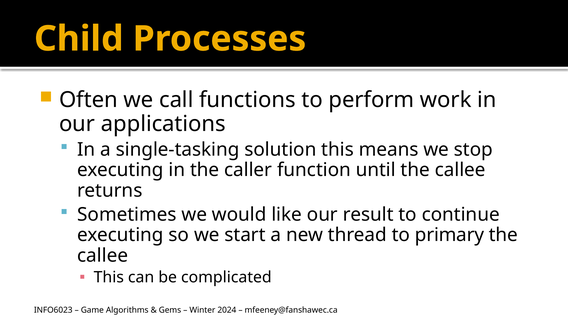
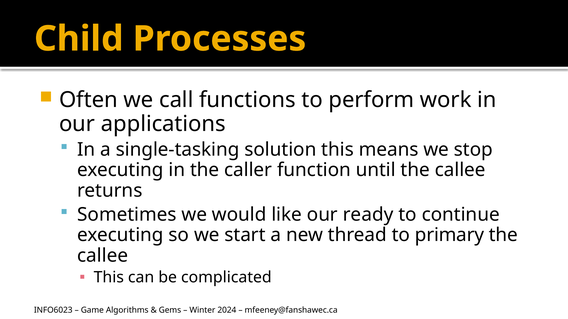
result: result -> ready (368, 215)
